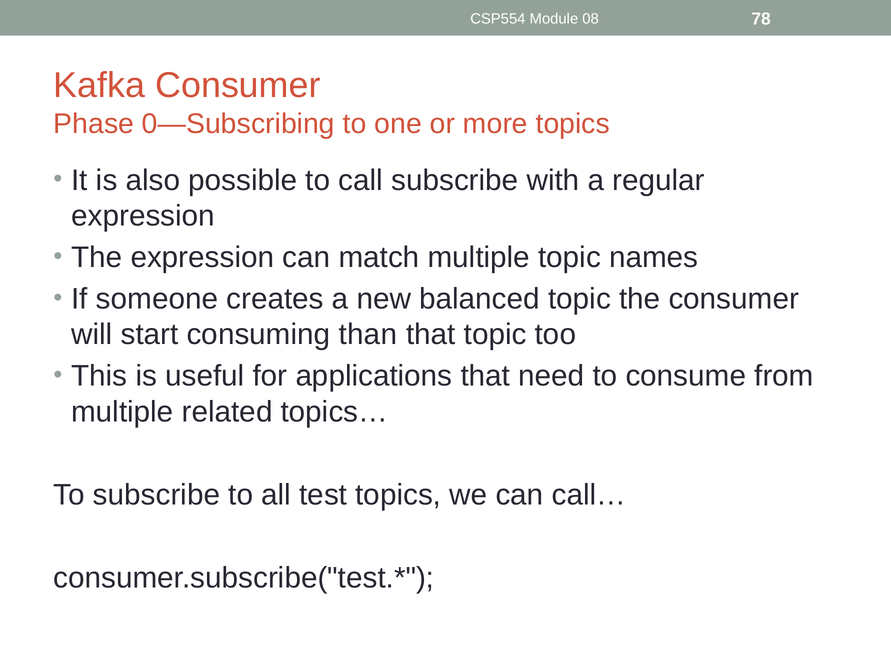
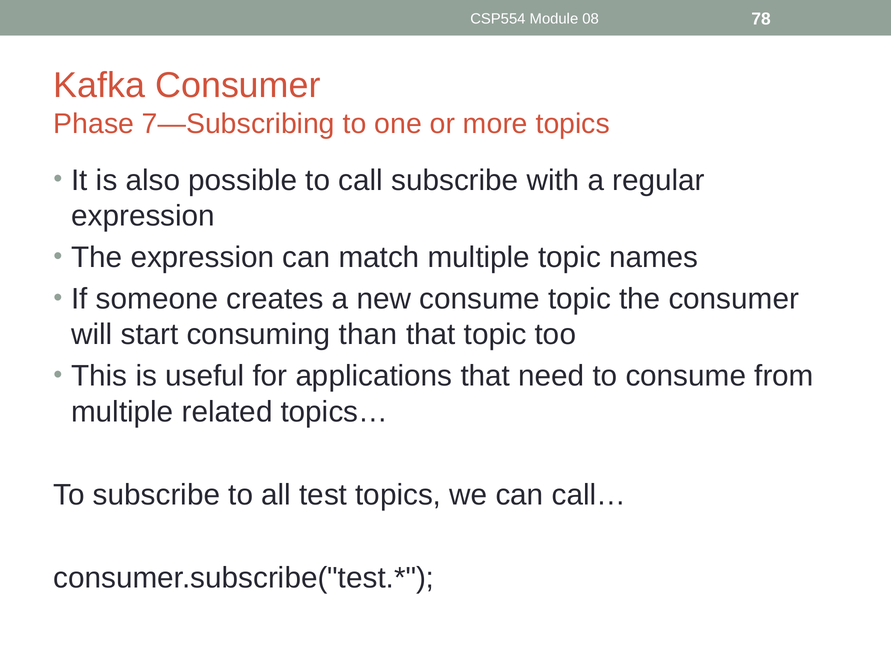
0—Subscribing: 0—Subscribing -> 7—Subscribing (238, 124)
new balanced: balanced -> consume (480, 299)
